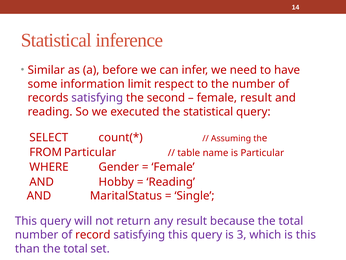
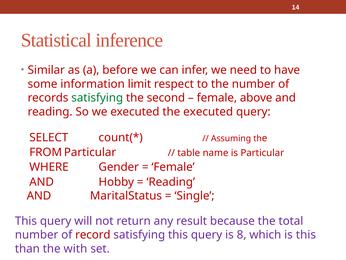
satisfying colour: purple -> green (97, 98)
female result: result -> above (256, 98)
the statistical: statistical -> executed (208, 112)
3: 3 -> 8 (242, 234)
than the total: total -> with (75, 248)
